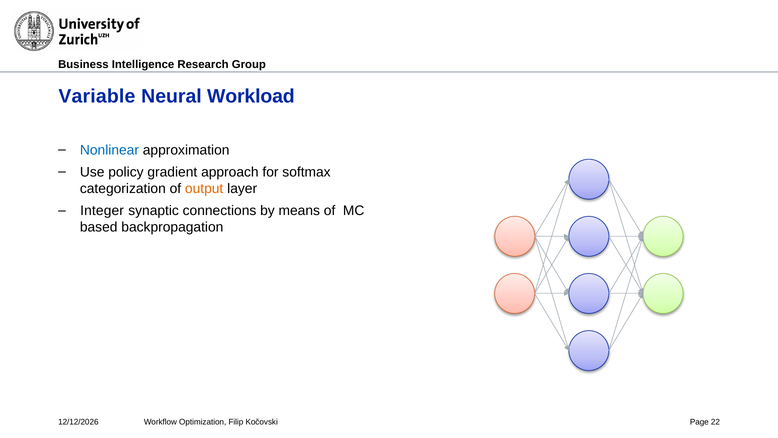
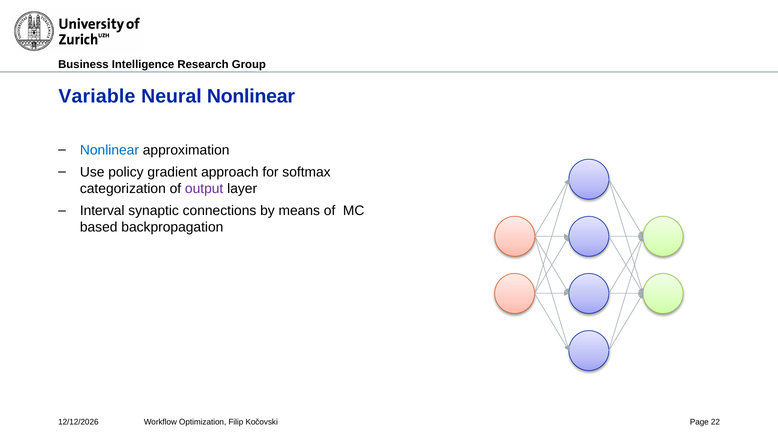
Neural Workload: Workload -> Nonlinear (251, 96)
output colour: orange -> purple (204, 189)
Integer: Integer -> Interval (102, 211)
